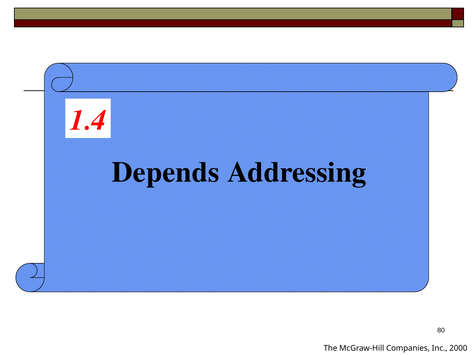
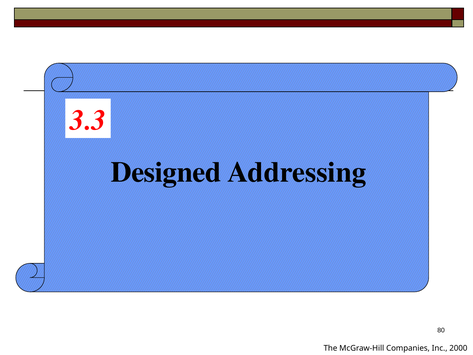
1.4: 1.4 -> 3.3 (88, 120)
Depends: Depends -> Designed (166, 172)
